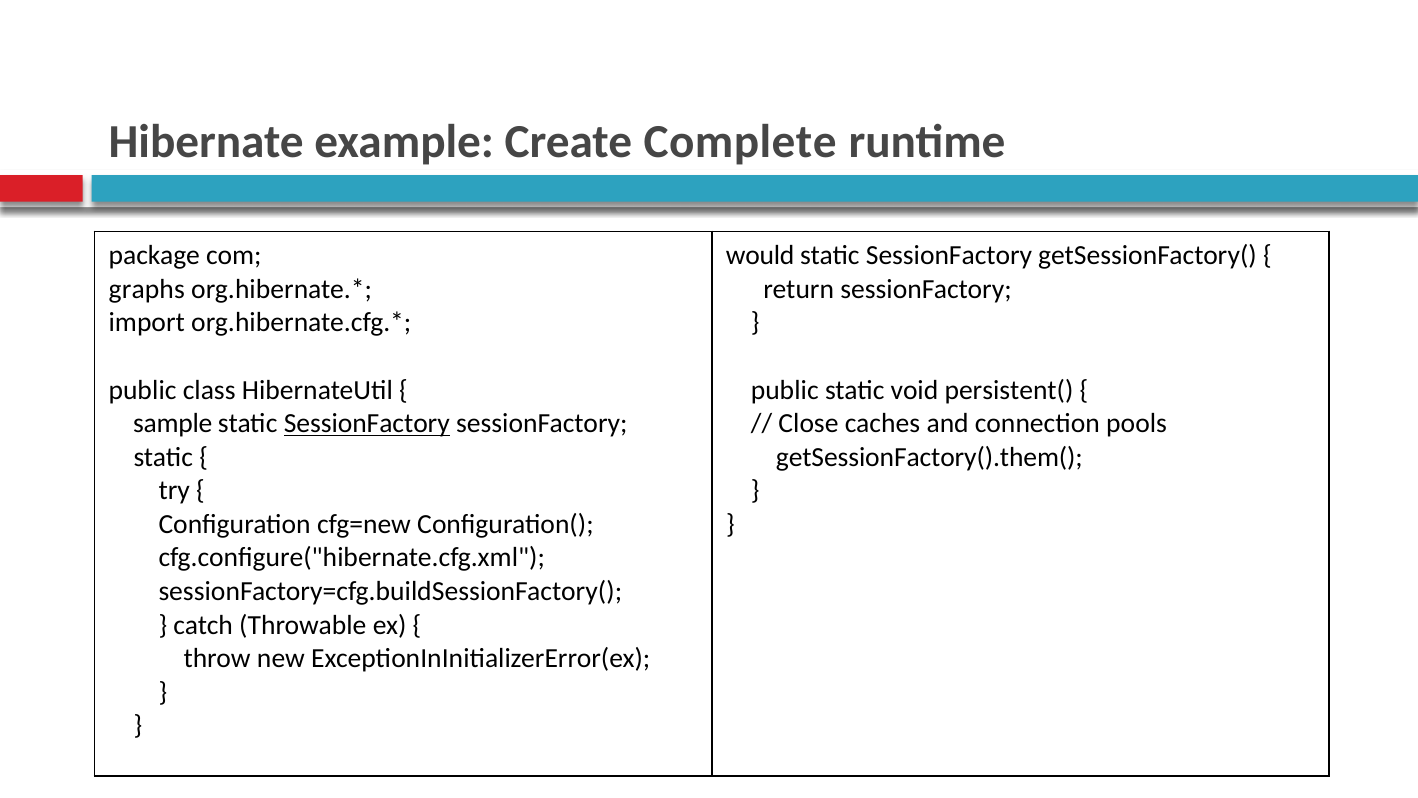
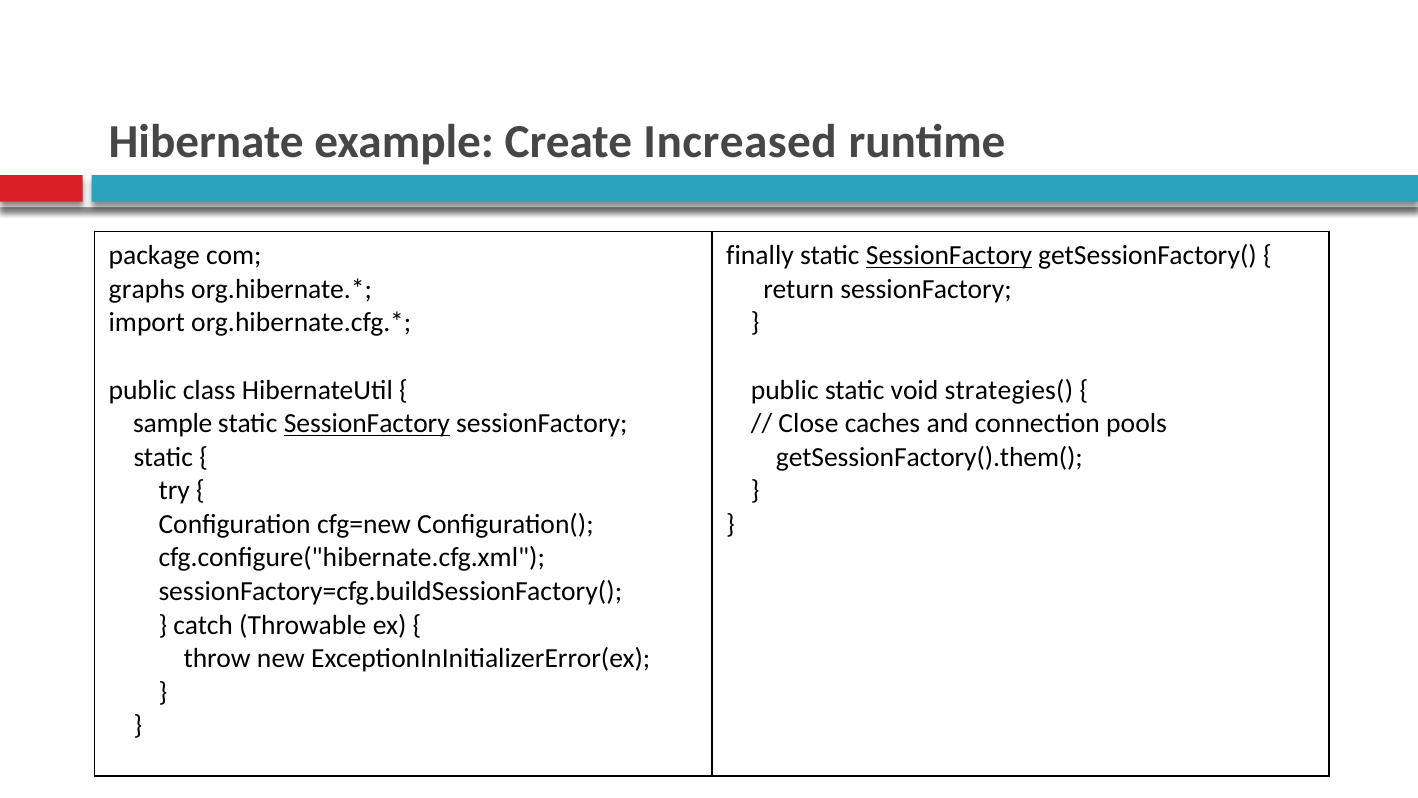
Complete: Complete -> Increased (740, 142)
would: would -> finally (760, 256)
SessionFactory underline: none -> present (949, 256)
persistent(: persistent( -> strategies( (1009, 390)
